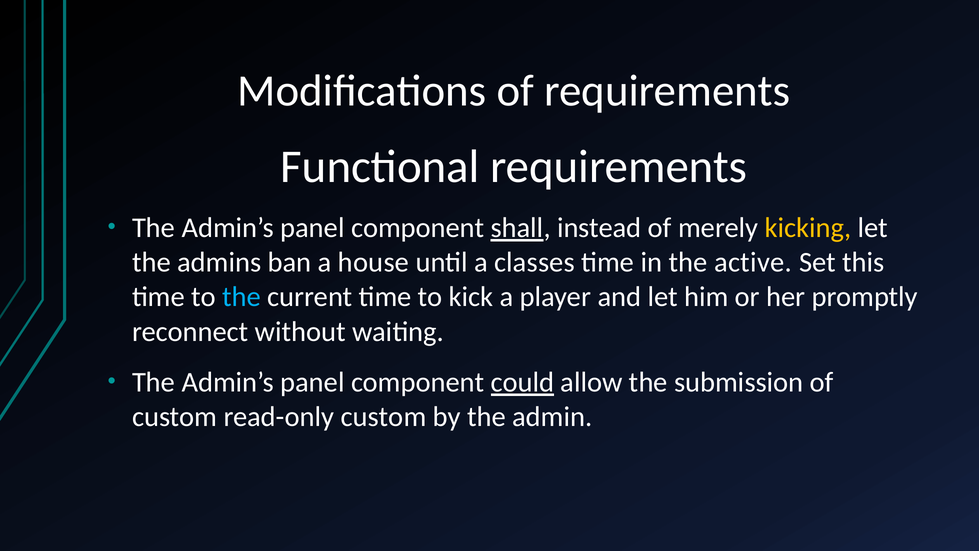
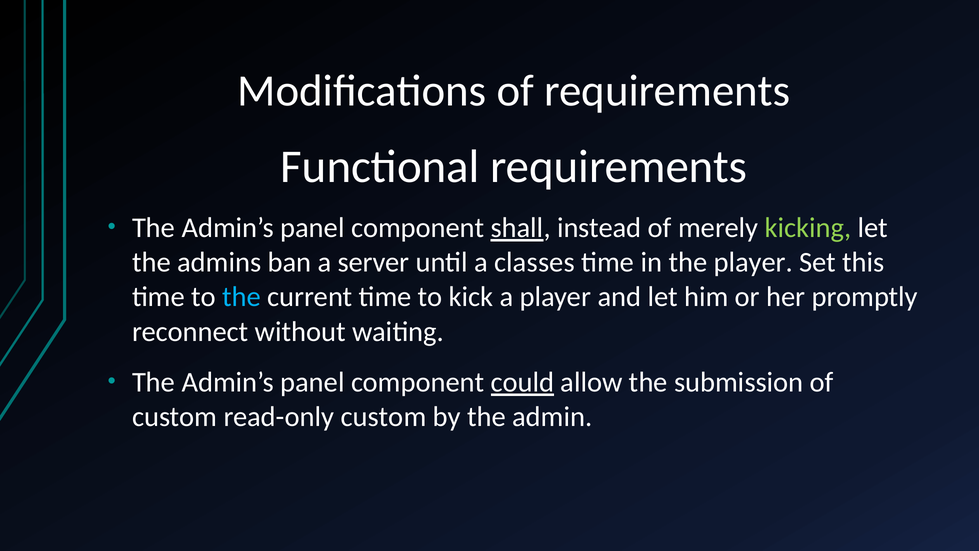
kicking colour: yellow -> light green (808, 228)
house: house -> server (374, 262)
the active: active -> player (753, 262)
